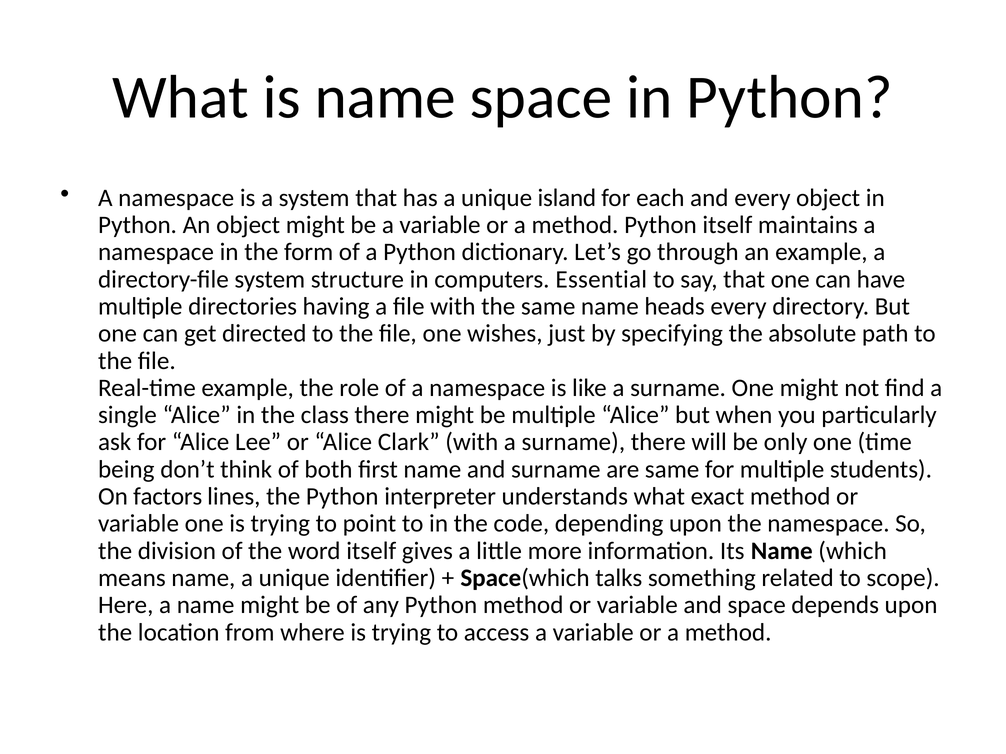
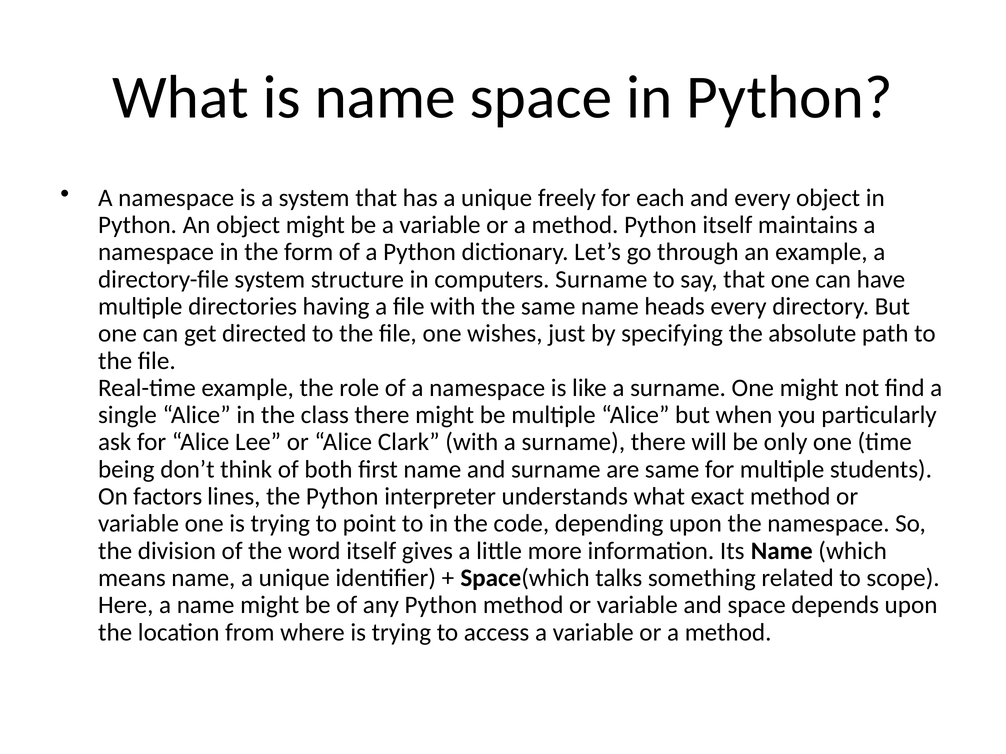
island: island -> freely (567, 198)
computers Essential: Essential -> Surname (601, 279)
